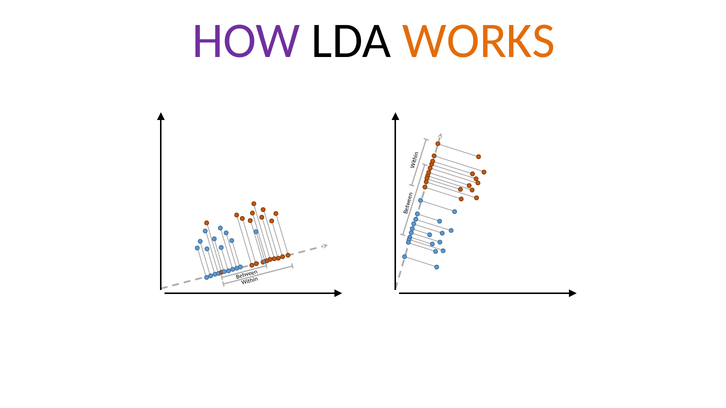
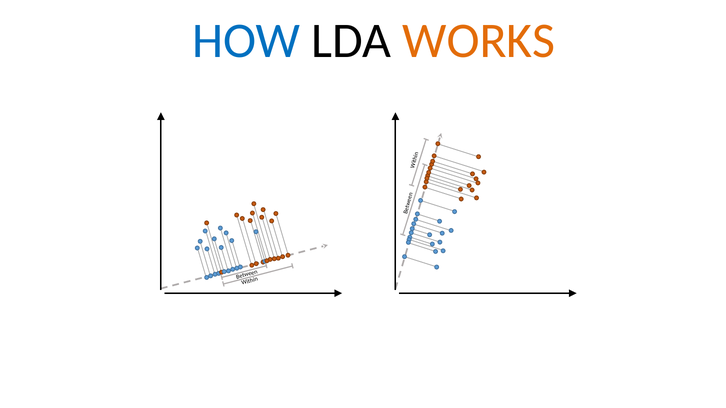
HOW colour: purple -> blue (246, 41)
